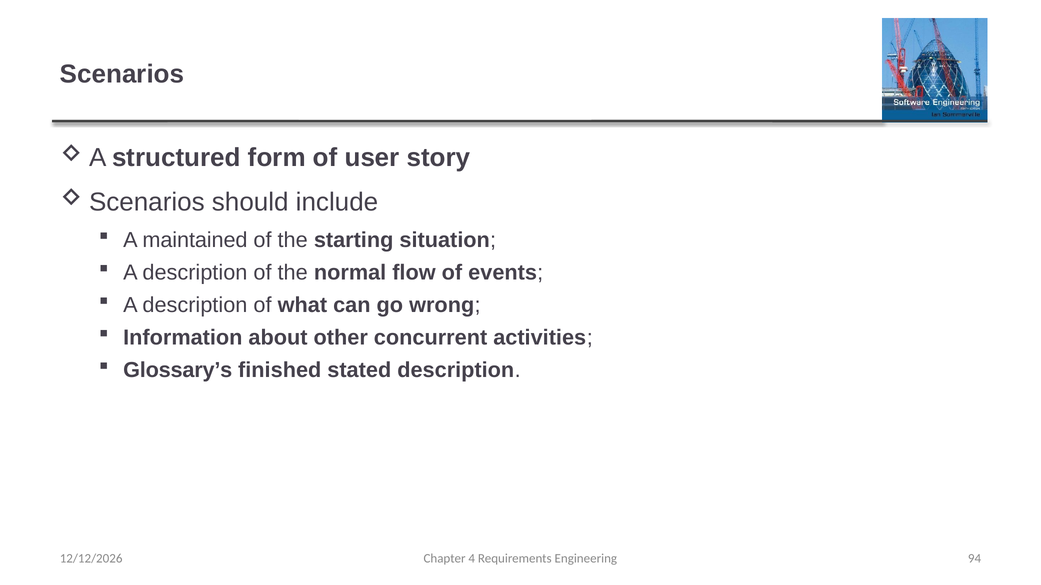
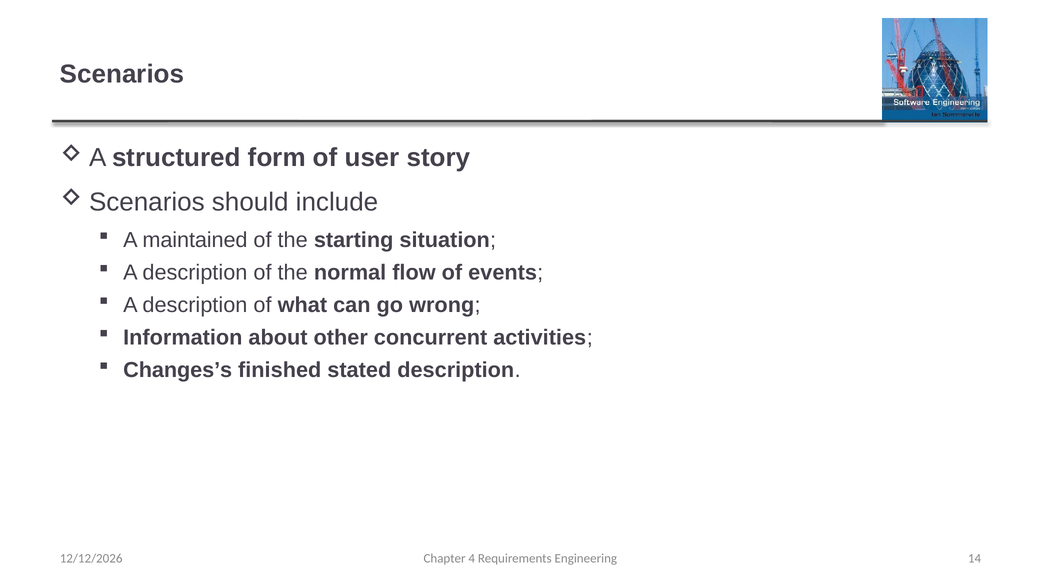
Glossary’s: Glossary’s -> Changes’s (178, 370)
94: 94 -> 14 (975, 559)
